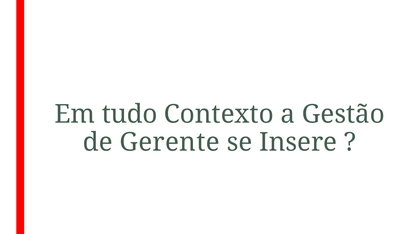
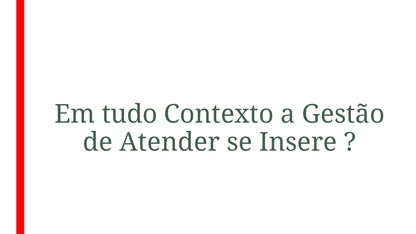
Gerente: Gerente -> Atender (170, 142)
